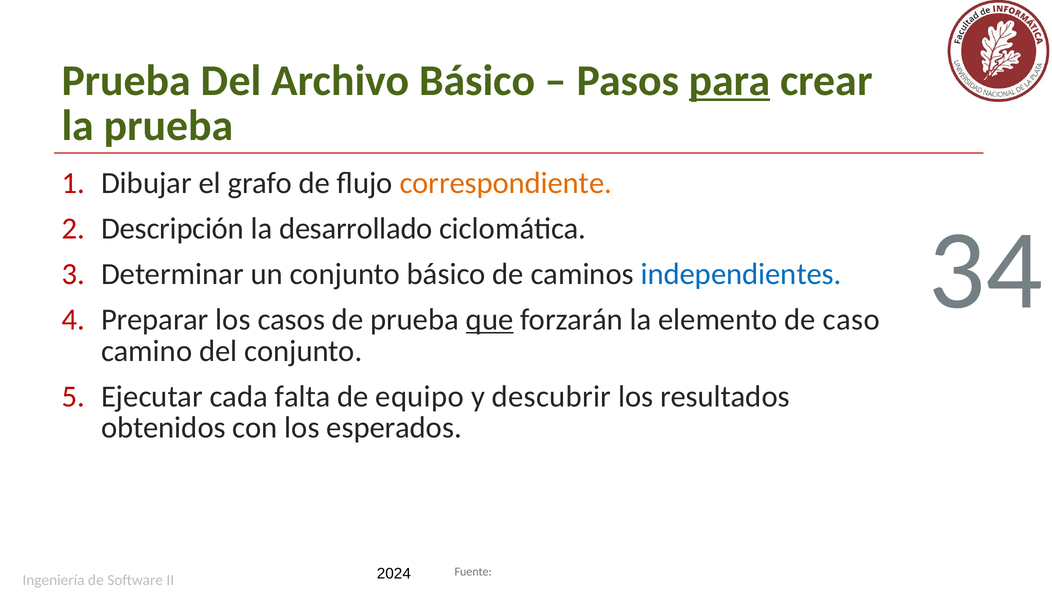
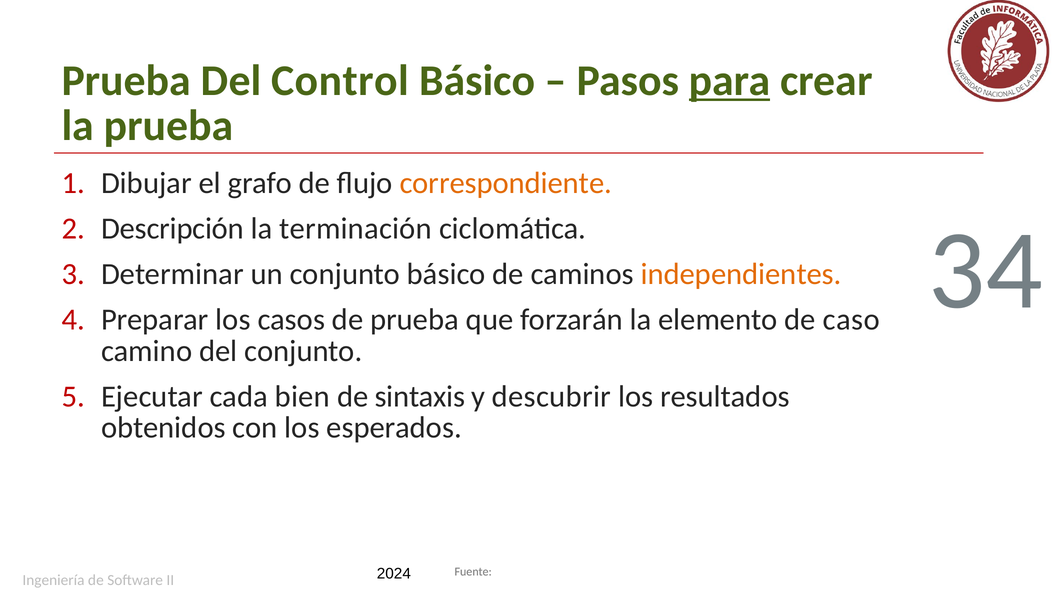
Archivo: Archivo -> Control (340, 81)
desarrollado: desarrollado -> terminación (356, 228)
independientes colour: blue -> orange (741, 274)
que underline: present -> none (490, 319)
falta: falta -> bien (302, 396)
equipo: equipo -> sintaxis (420, 396)
